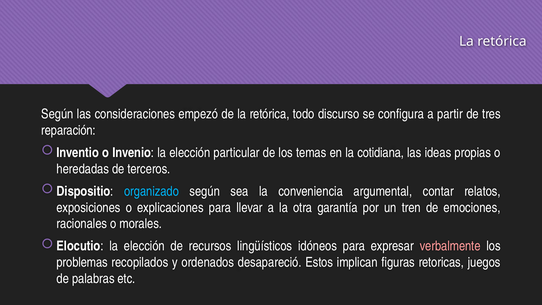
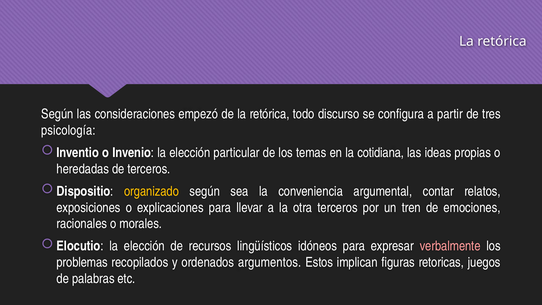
reparación: reparación -> psicología (68, 130)
organizado colour: light blue -> yellow (151, 191)
otra garantía: garantía -> terceros (338, 207)
desapareció: desapareció -> argumentos (270, 262)
